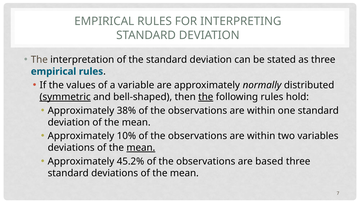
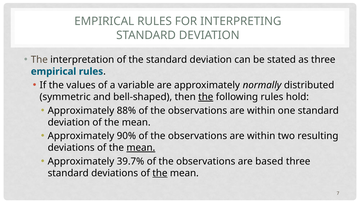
symmetric underline: present -> none (65, 97)
38%: 38% -> 88% (126, 110)
10%: 10% -> 90% (126, 136)
variables: variables -> resulting (318, 136)
45.2%: 45.2% -> 39.7% (131, 161)
the underline: none -> present (160, 173)
